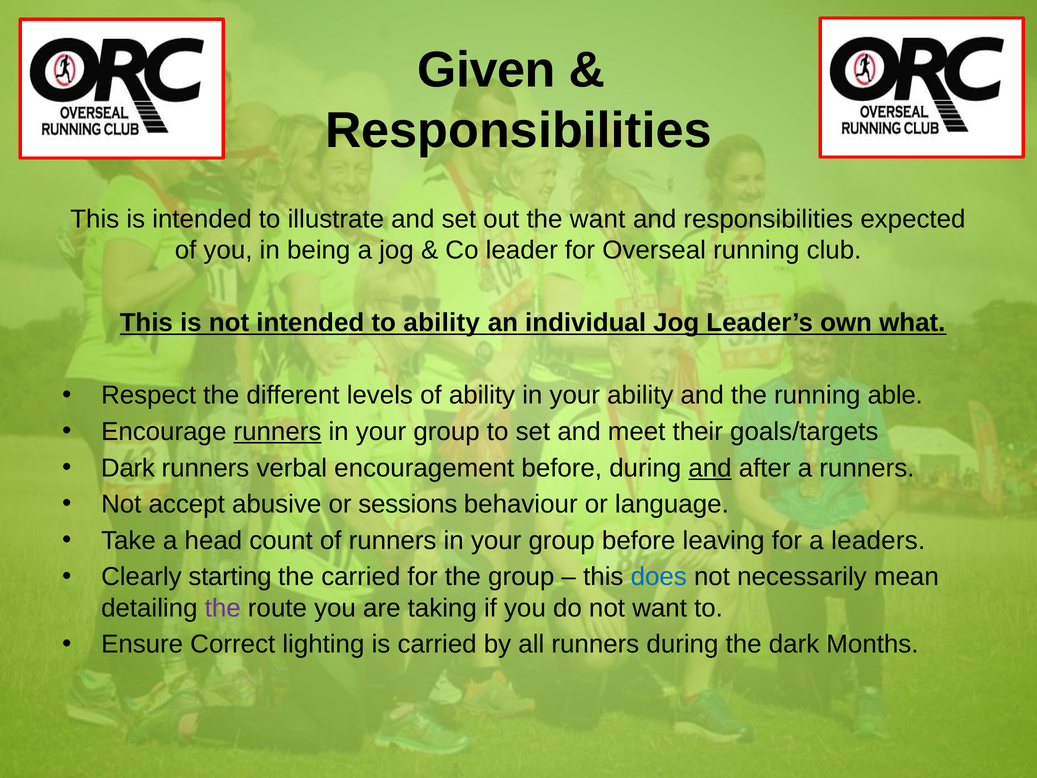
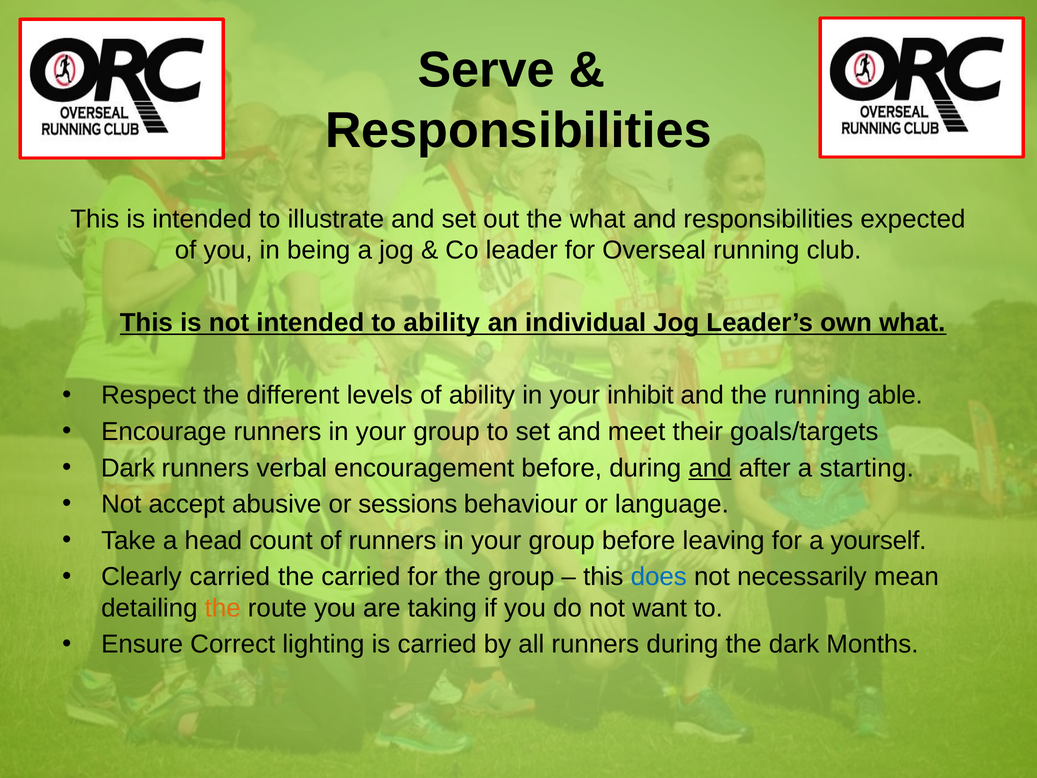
Given: Given -> Serve (486, 70)
the want: want -> what (598, 219)
your ability: ability -> inhibit (640, 395)
runners underline: present -> none (277, 432)
a runners: runners -> starting (867, 468)
leaders: leaders -> yourself (878, 540)
Clearly starting: starting -> carried (230, 577)
the colour: purple -> orange (223, 608)
